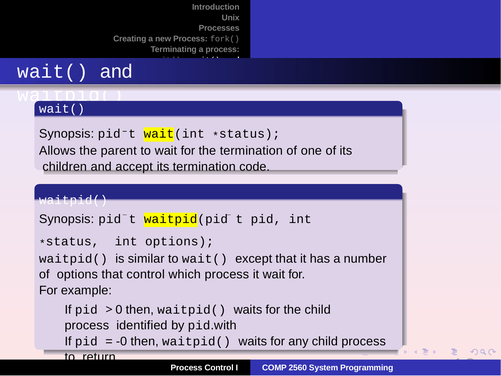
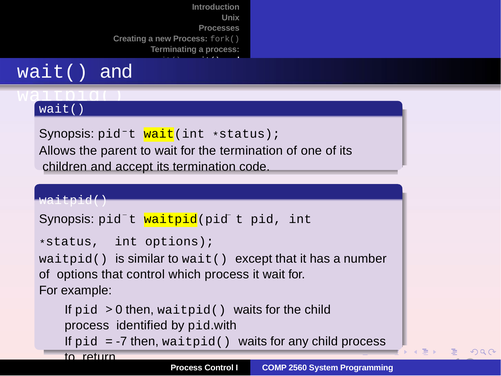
-0: -0 -> -7 (122, 341)
